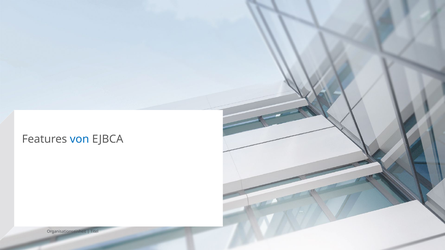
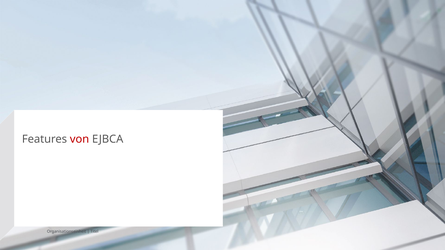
von colour: blue -> red (80, 139)
